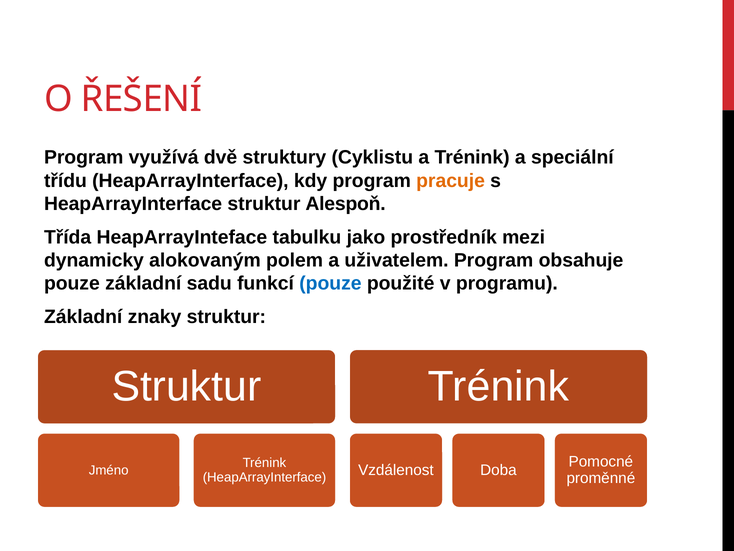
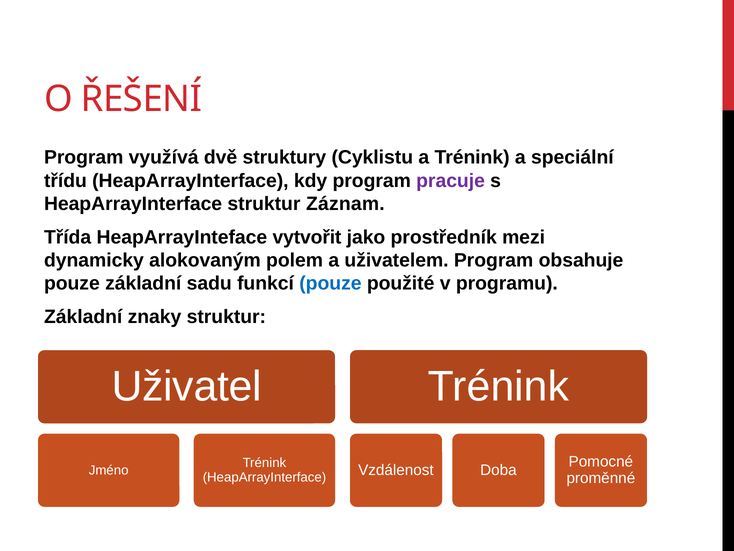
pracuje colour: orange -> purple (451, 180)
Alespoň: Alespoň -> Záznam (345, 204)
tabulku: tabulku -> vytvořit (307, 237)
Struktur: Struktur -> Uživatel (187, 386)
